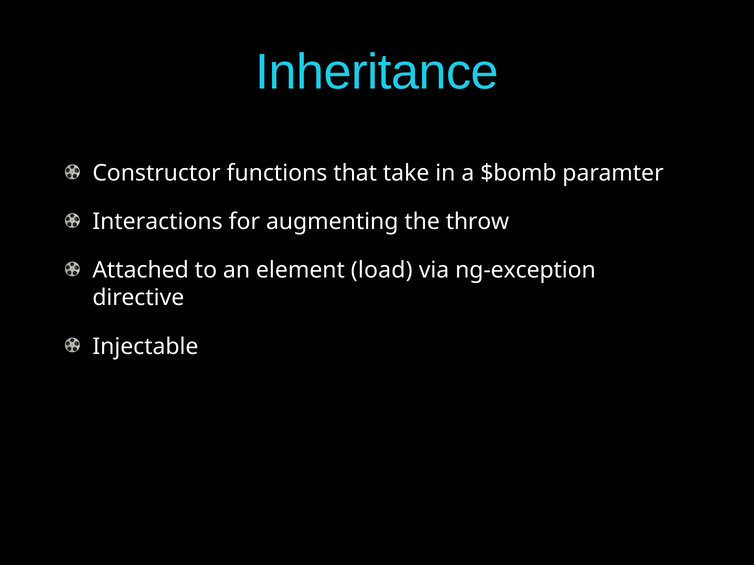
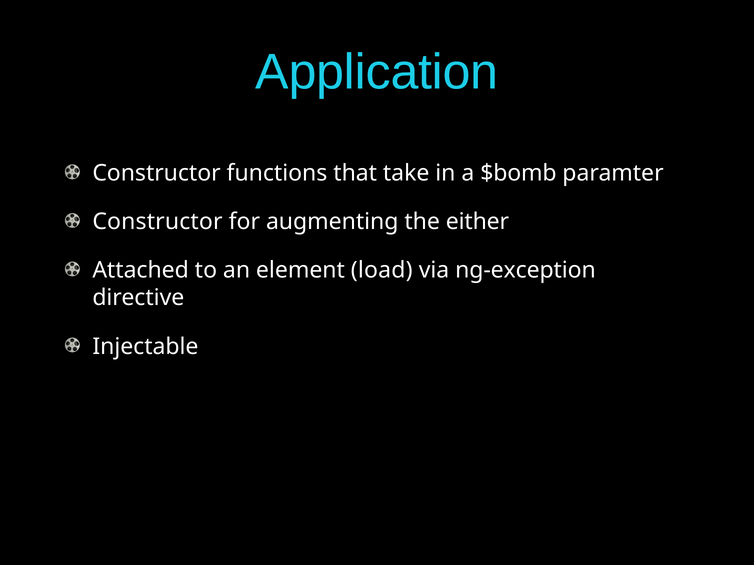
Inheritance: Inheritance -> Application (377, 72)
Interactions: Interactions -> Constructor (157, 222)
throw: throw -> either (477, 222)
